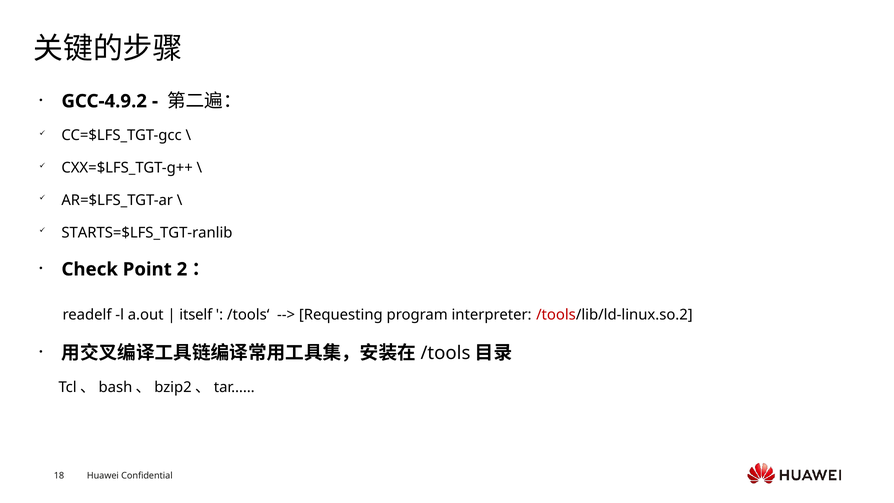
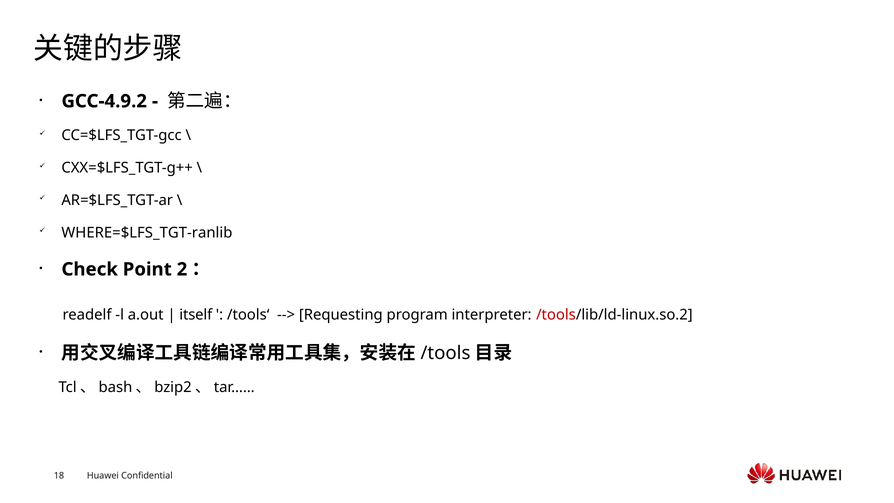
STARTS=$LFS_TGT-ranlib: STARTS=$LFS_TGT-ranlib -> WHERE=$LFS_TGT-ranlib (147, 233)
